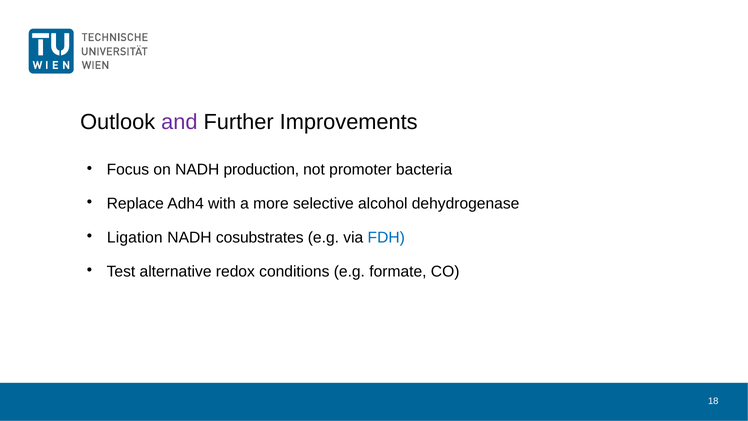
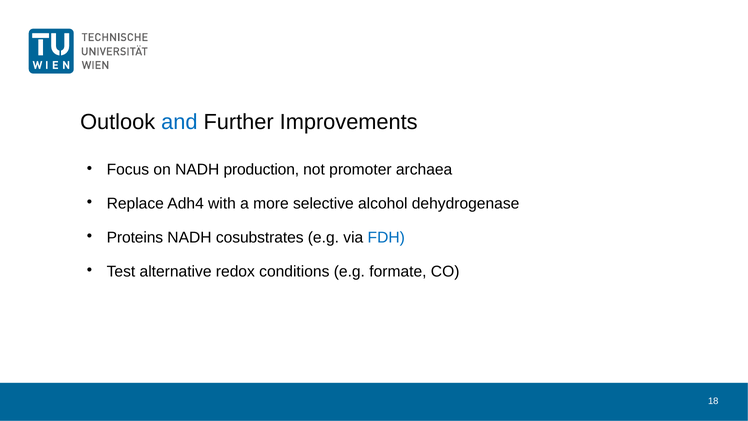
and colour: purple -> blue (179, 122)
bacteria: bacteria -> archaea (424, 170)
Ligation: Ligation -> Proteins (135, 237)
